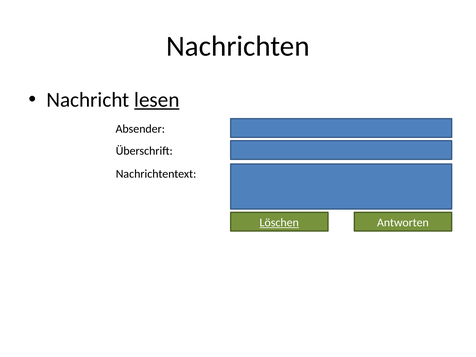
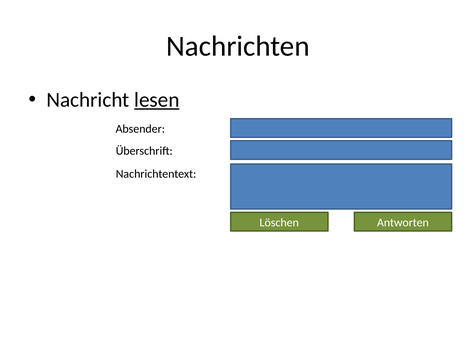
Löschen underline: present -> none (279, 222)
